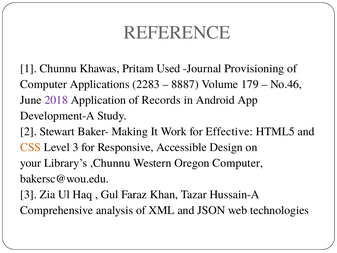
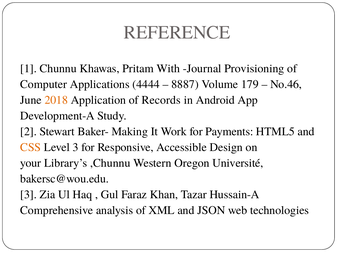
Used: Used -> With (168, 69)
2283: 2283 -> 4444 (146, 84)
2018 colour: purple -> orange (56, 100)
Effective: Effective -> Payments (229, 131)
Oregon Computer: Computer -> Université (238, 163)
